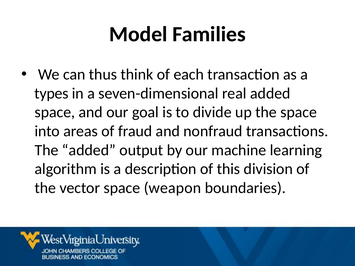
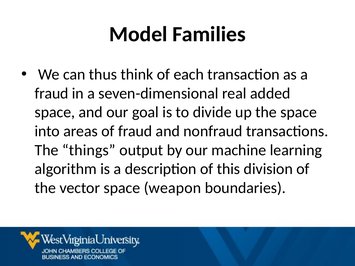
types: types -> fraud (52, 93)
The added: added -> things (89, 150)
